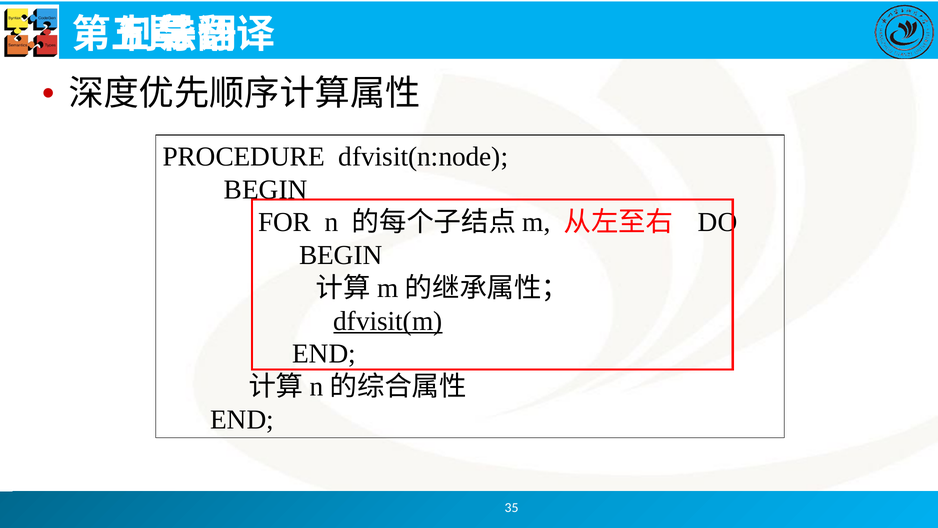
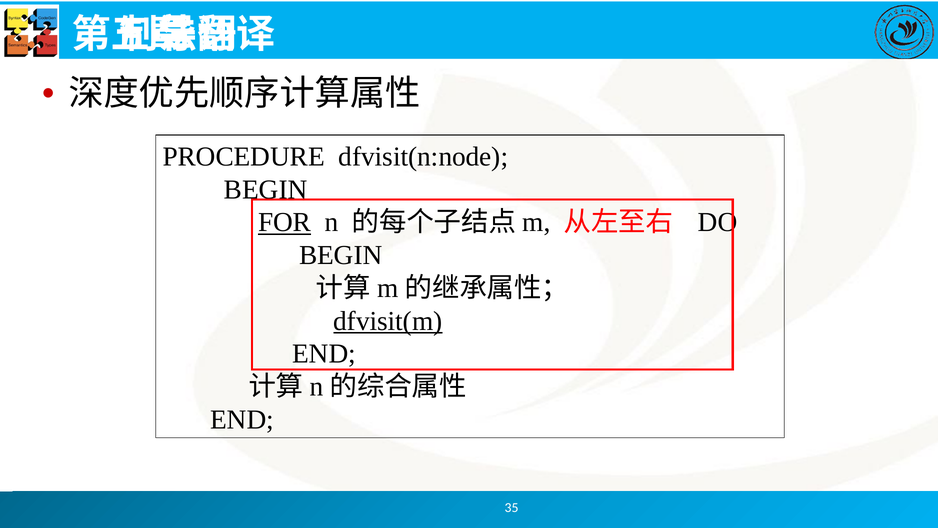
FOR underline: none -> present (285, 222)
